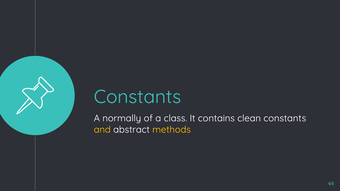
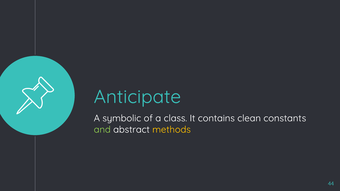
Constants: Constants -> Anticipate (137, 97)
normally: normally -> symbolic (122, 118)
and colour: yellow -> light green (102, 130)
